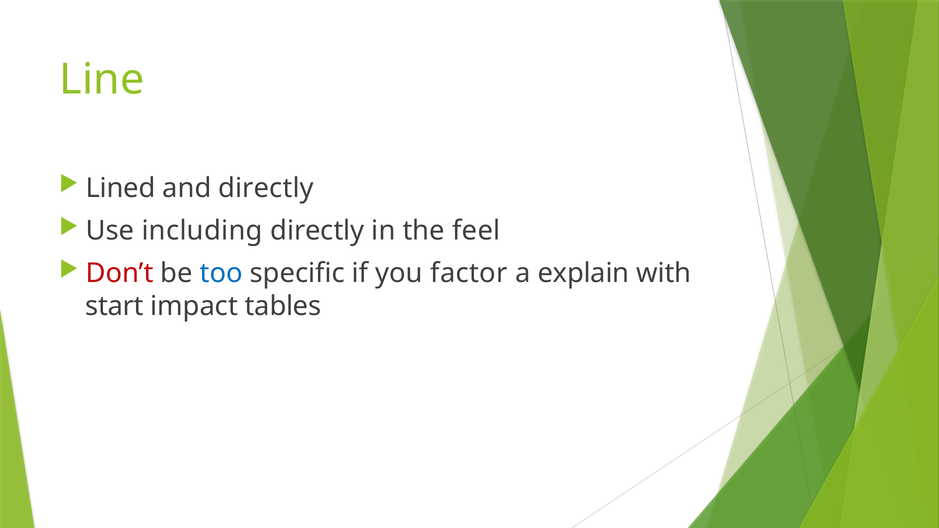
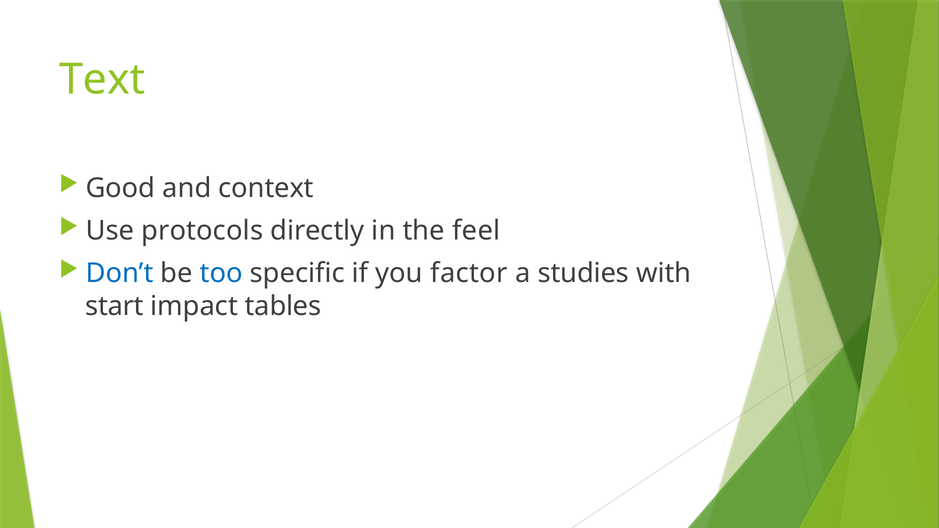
Line: Line -> Text (102, 79)
Lined: Lined -> Good (120, 188)
and directly: directly -> context (266, 188)
including: including -> protocols (202, 231)
Don’t colour: red -> blue (120, 273)
explain: explain -> studies (583, 273)
